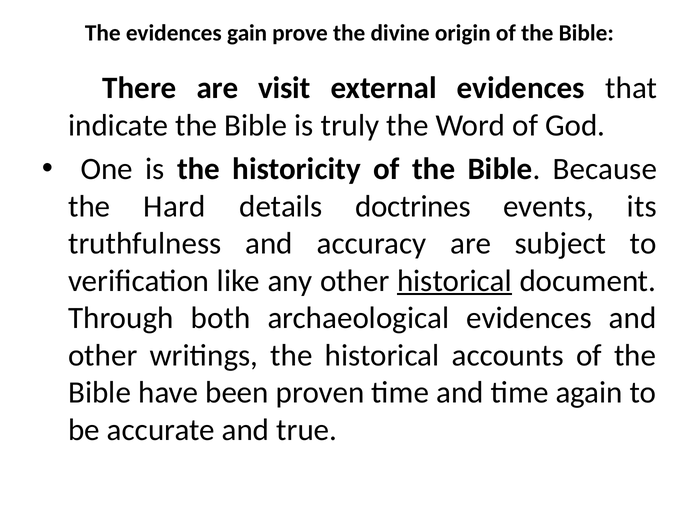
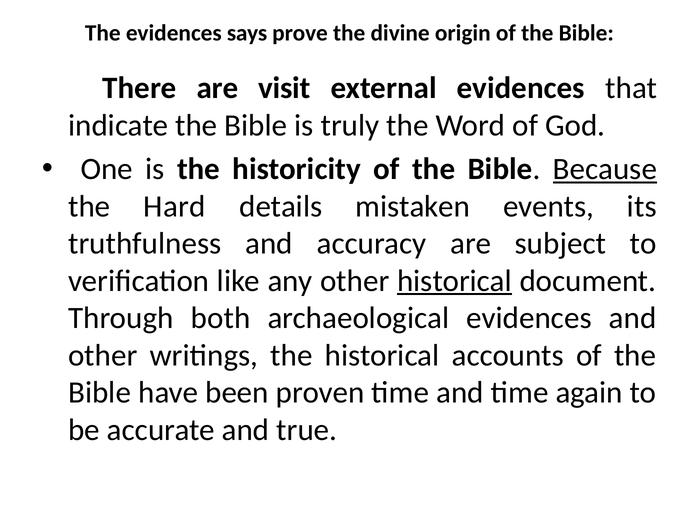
gain: gain -> says (247, 33)
Because underline: none -> present (605, 169)
doctrines: doctrines -> mistaken (413, 206)
